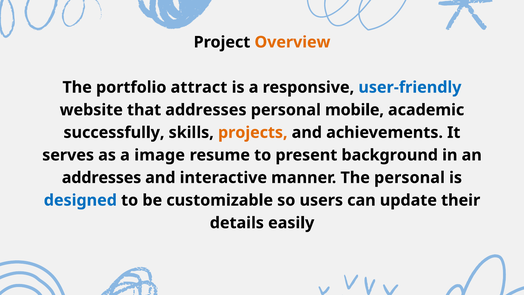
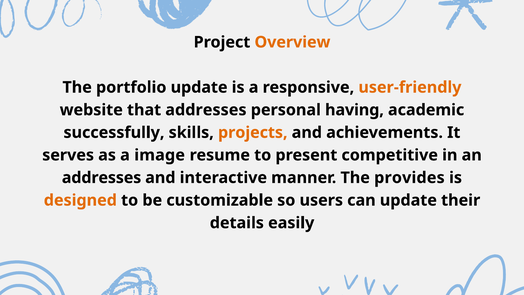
portfolio attract: attract -> update (199, 87)
user-friendly colour: blue -> orange (410, 87)
mobile: mobile -> having (354, 110)
background: background -> competitive (390, 155)
The personal: personal -> provides (409, 178)
designed colour: blue -> orange (80, 200)
